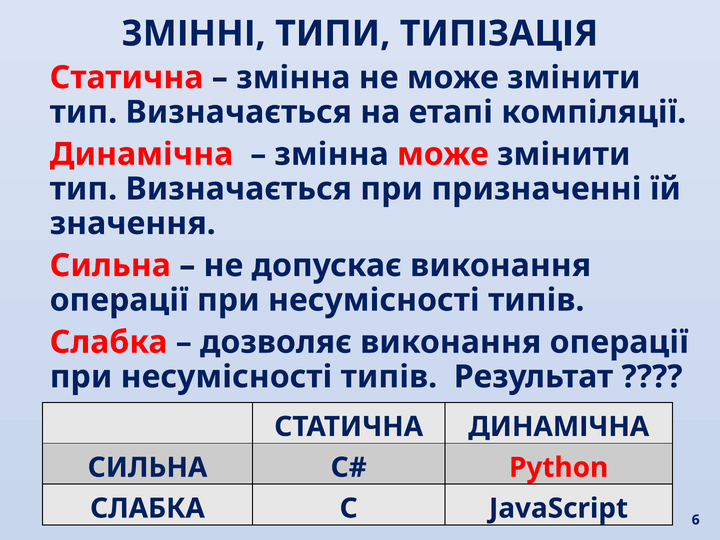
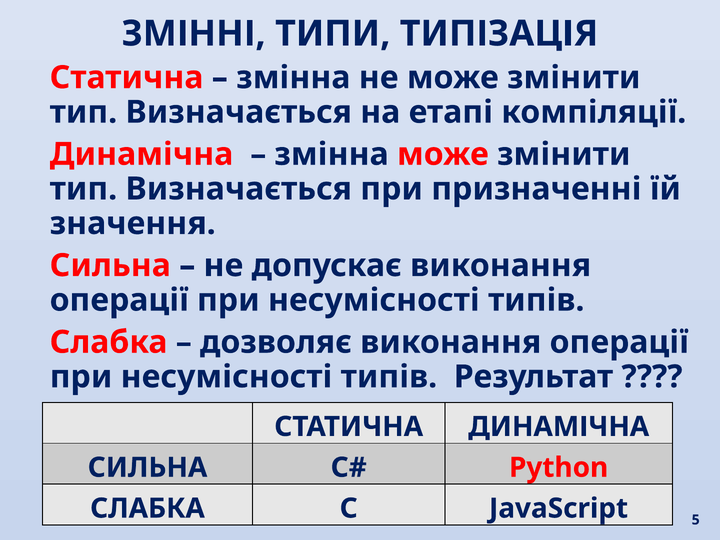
6: 6 -> 5 (696, 520)
